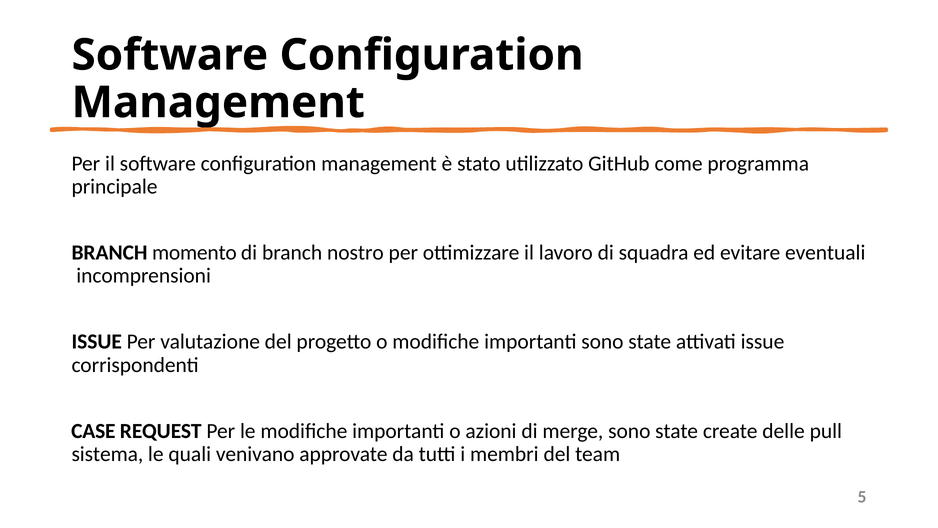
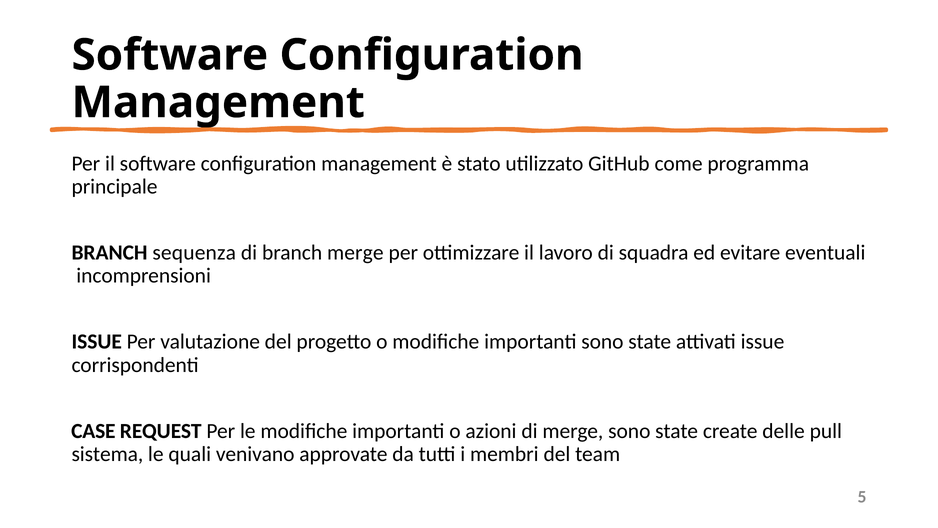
momento: momento -> sequenza (194, 253)
branch nostro: nostro -> merge (355, 253)
